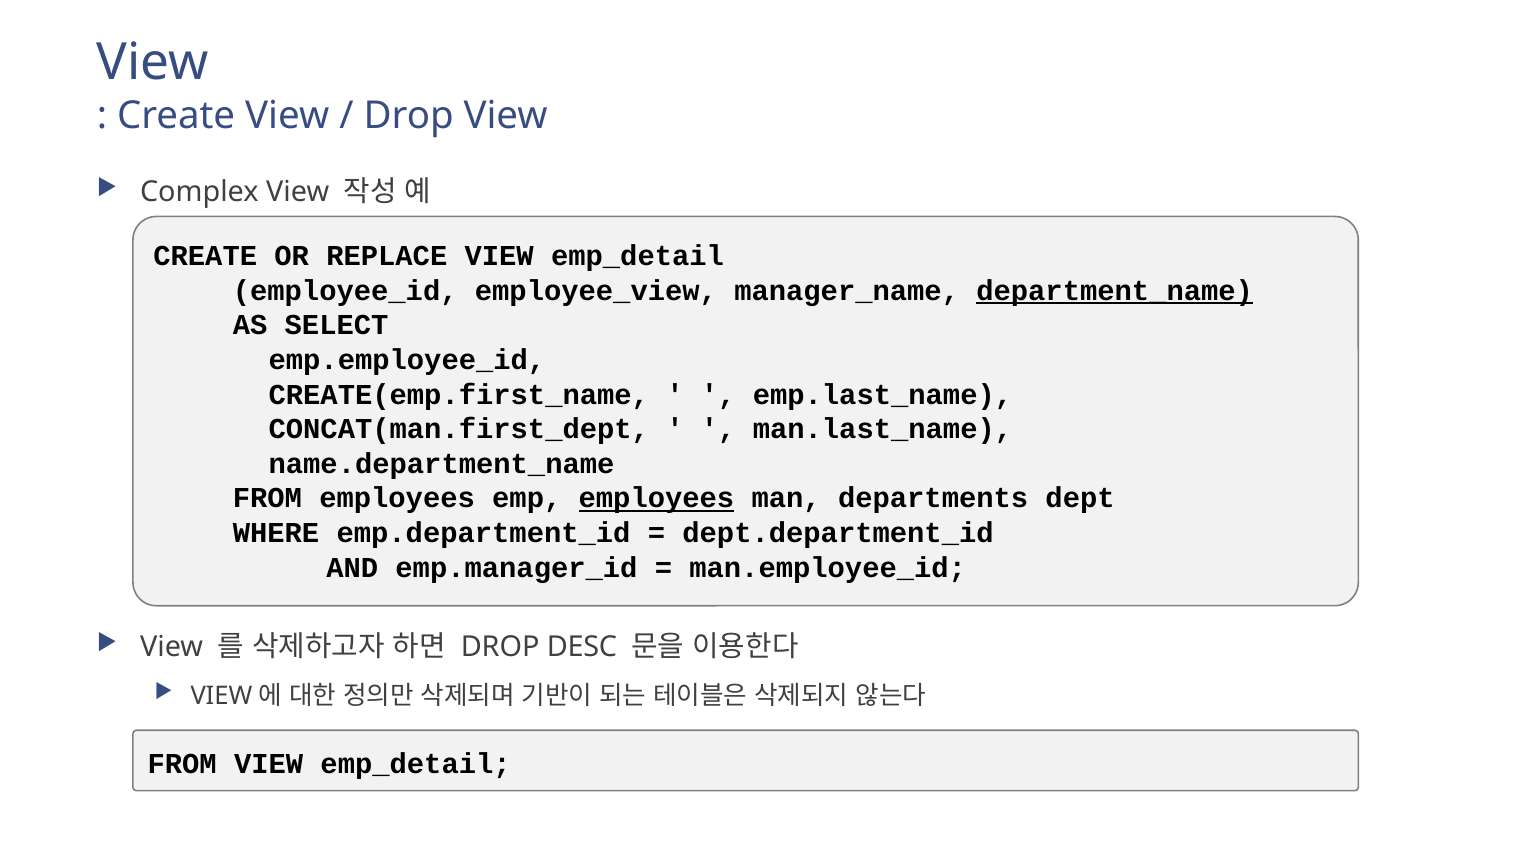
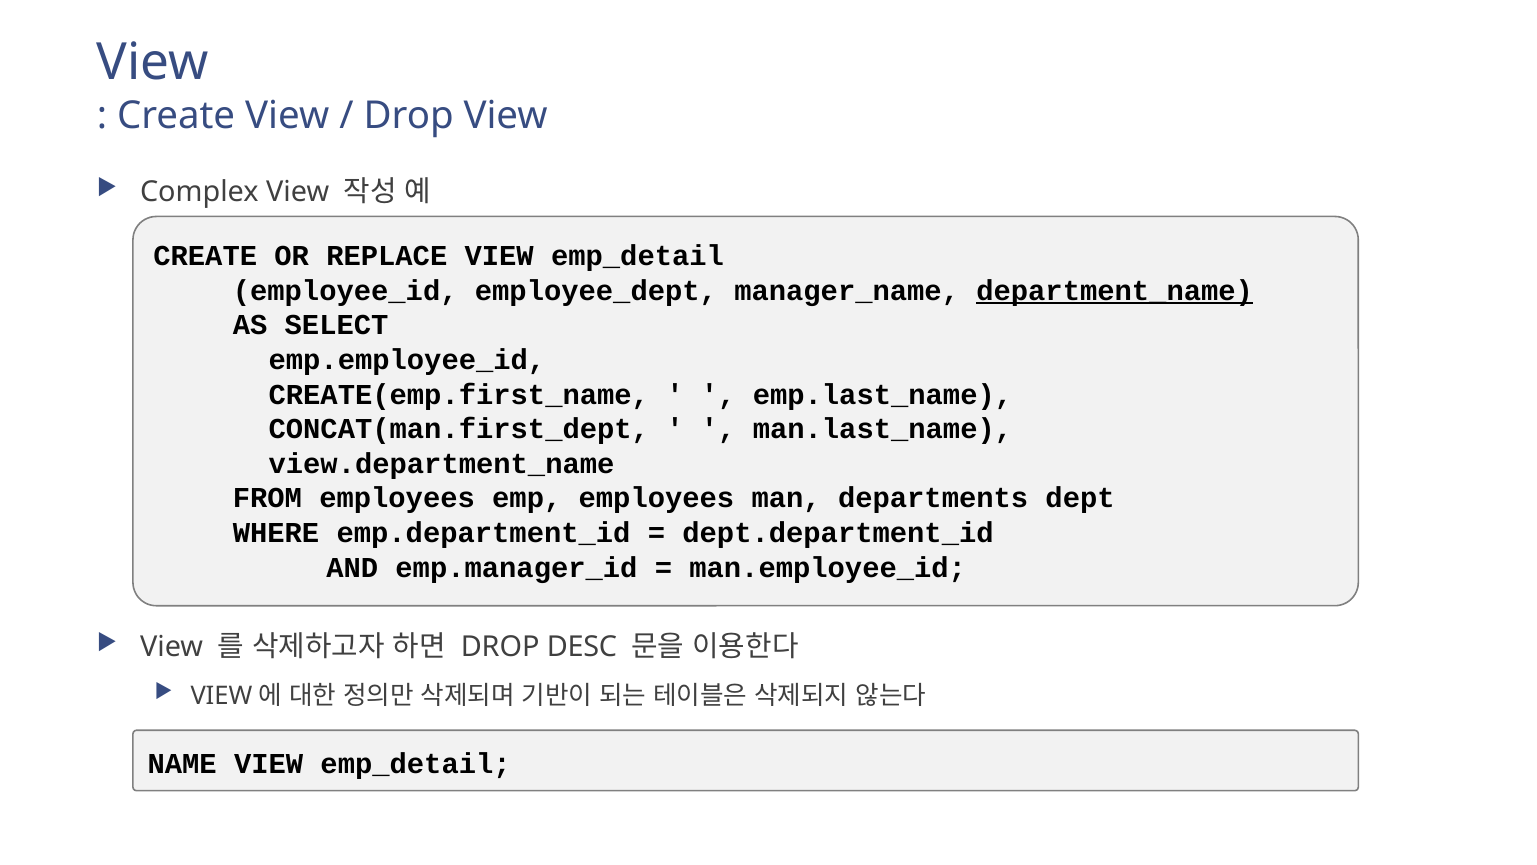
employee_view: employee_view -> employee_dept (596, 291)
name.department_name: name.department_name -> view.department_name (442, 464)
employees underline: present -> none (656, 498)
FROM: FROM -> NAME (182, 764)
